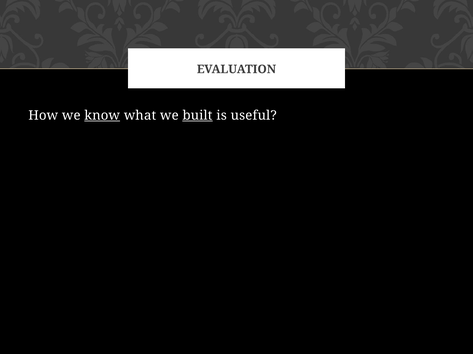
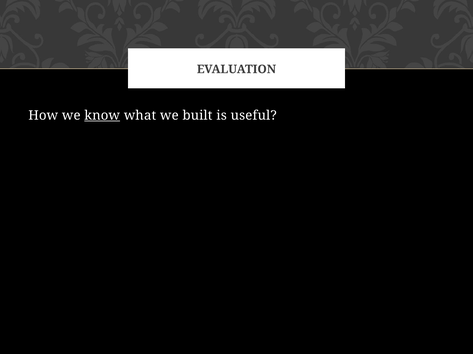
built underline: present -> none (197, 116)
